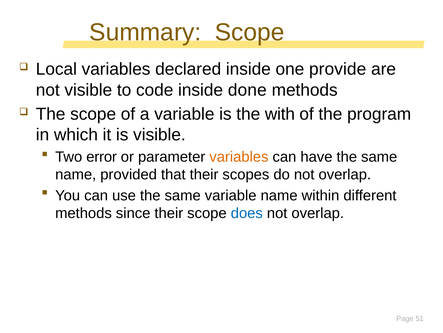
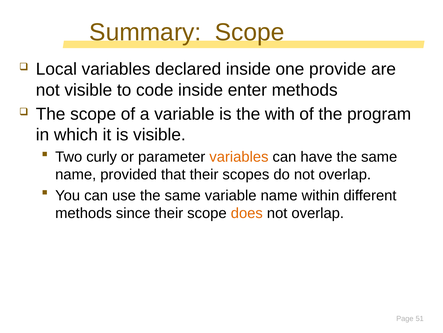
done: done -> enter (247, 90)
error: error -> curly (102, 157)
does colour: blue -> orange (247, 213)
